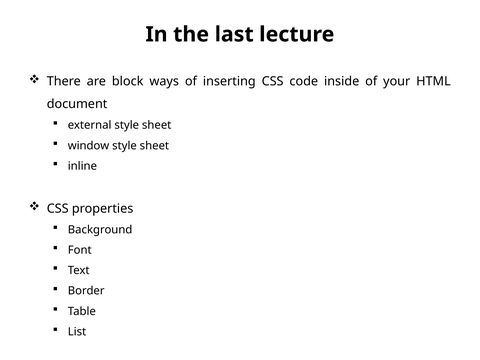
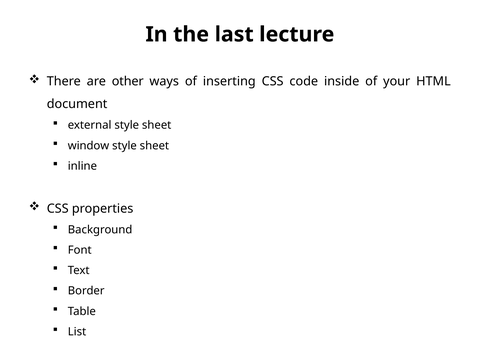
block: block -> other (128, 81)
